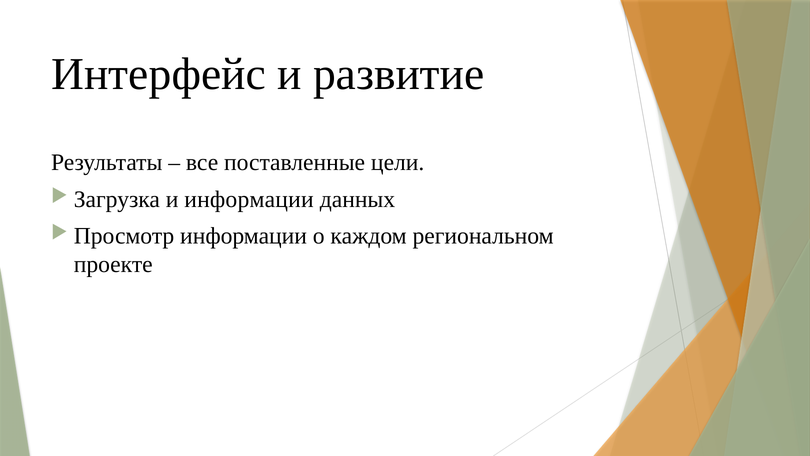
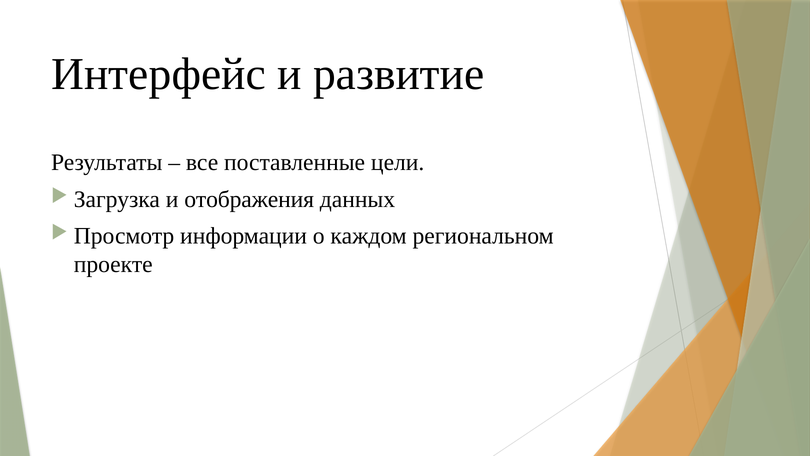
и информации: информации -> отображения (249, 199)
